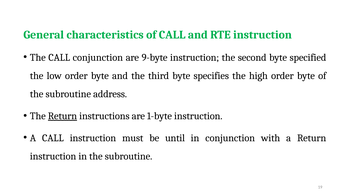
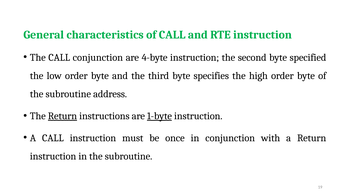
9-byte: 9-byte -> 4-byte (155, 58)
1-byte underline: none -> present (160, 116)
until: until -> once (175, 138)
